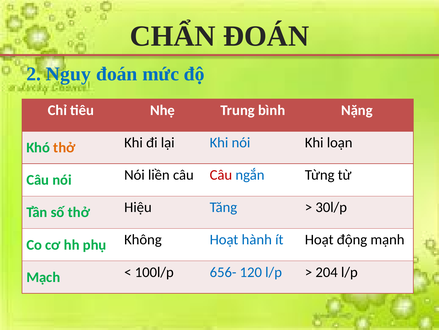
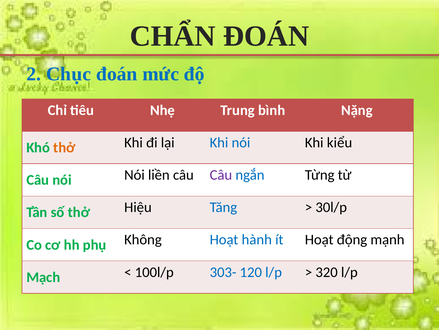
Nguy: Nguy -> Chục (69, 74)
loạn: loạn -> kiểu (340, 142)
Câu colour: red -> purple (221, 175)
656-: 656- -> 303- (223, 272)
204: 204 -> 320 (327, 272)
